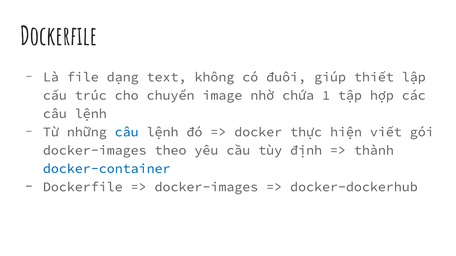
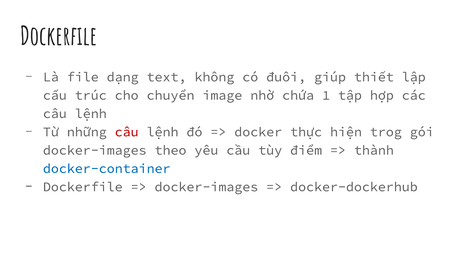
câu colour: blue -> red (127, 132)
viết: viết -> trog (386, 132)
định: định -> điểm (306, 151)
